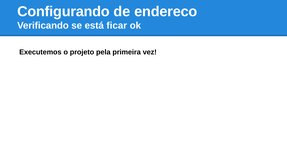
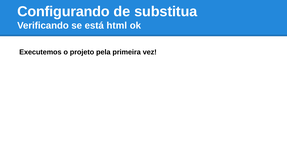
endereco: endereco -> substitua (166, 11)
ficar: ficar -> html (117, 25)
